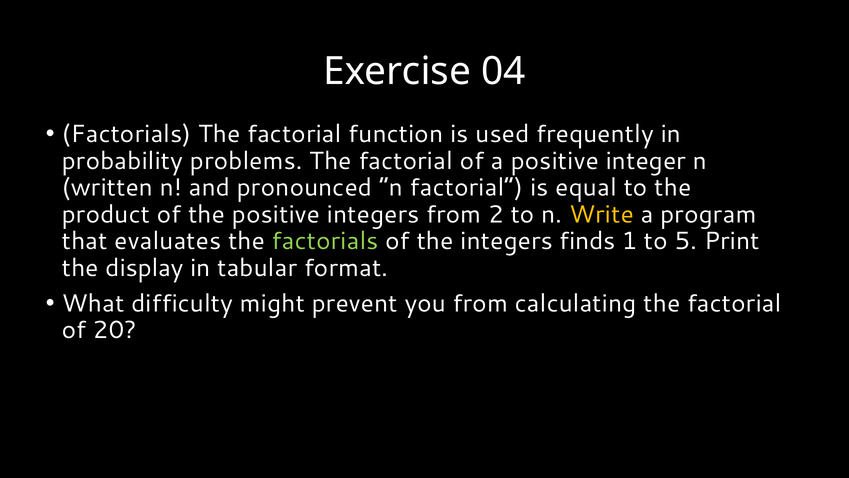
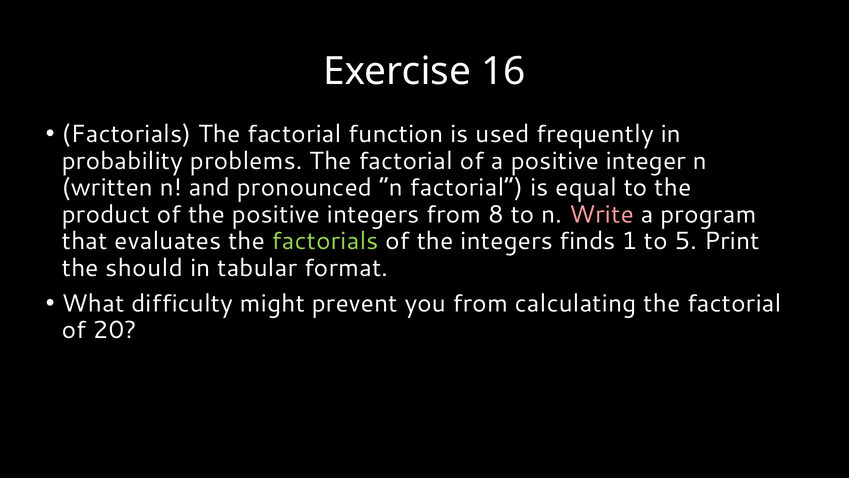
04: 04 -> 16 (503, 71)
2: 2 -> 8 (496, 214)
Write colour: yellow -> pink (602, 214)
display: display -> should (144, 268)
